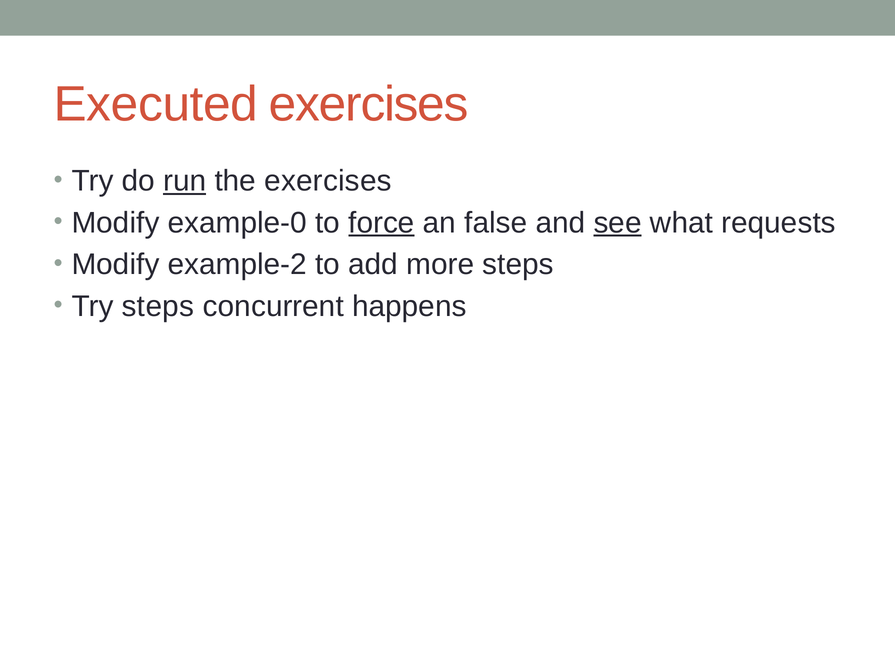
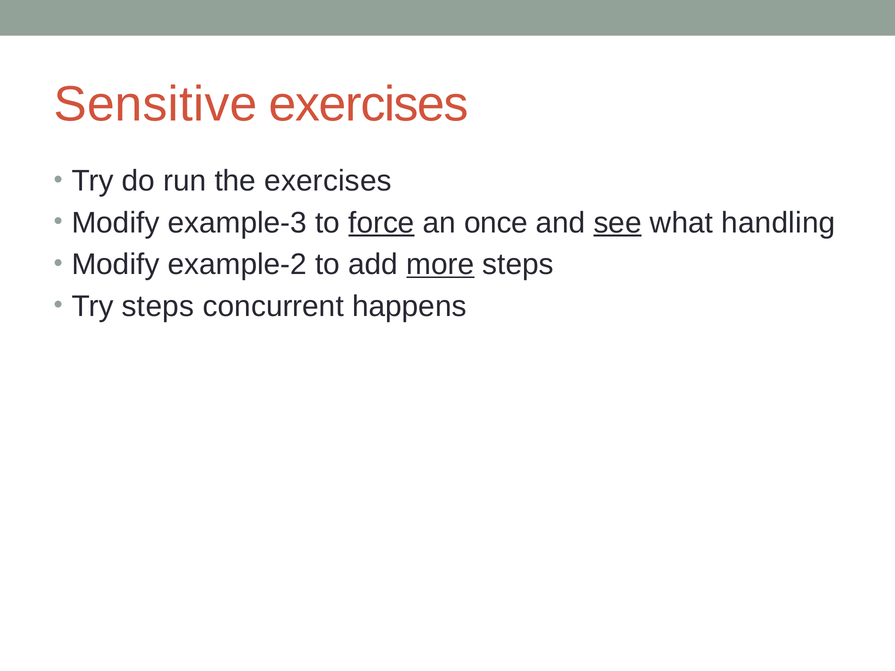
Executed: Executed -> Sensitive (156, 104)
run underline: present -> none (185, 181)
example-0: example-0 -> example-3 (237, 223)
false: false -> once (496, 223)
requests: requests -> handling (778, 223)
more underline: none -> present (440, 265)
